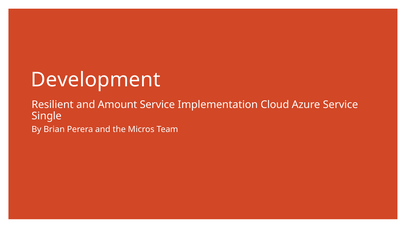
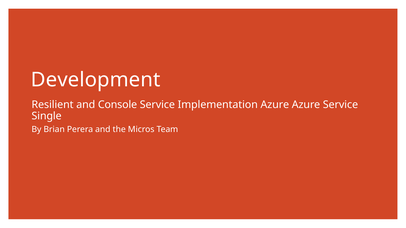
Amount: Amount -> Console (118, 105)
Implementation Cloud: Cloud -> Azure (275, 105)
